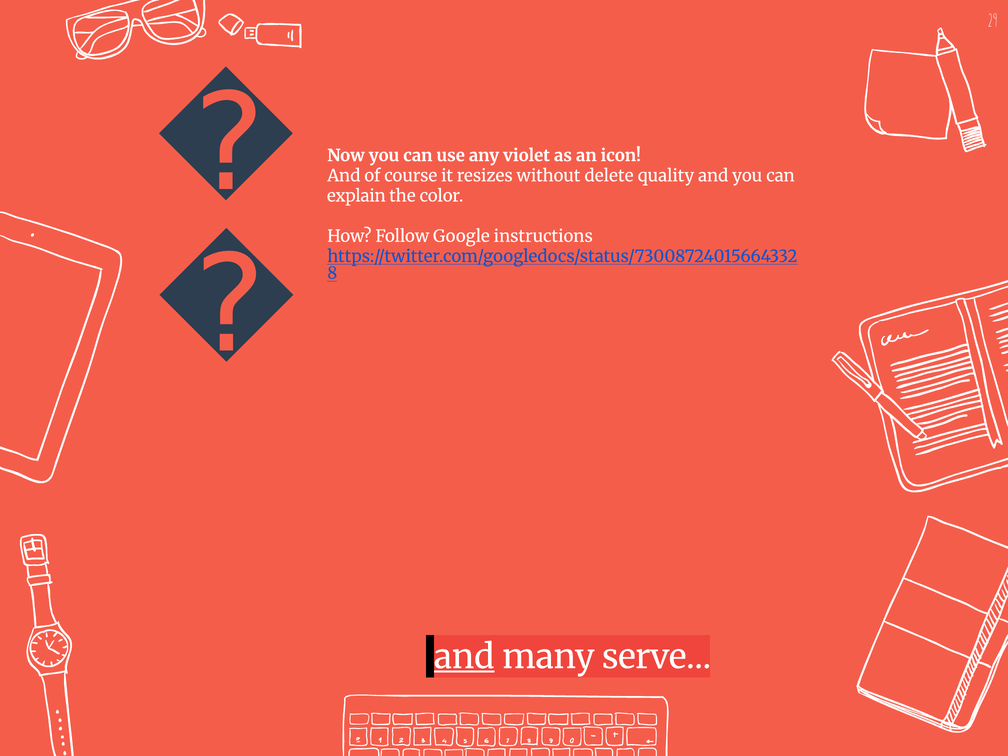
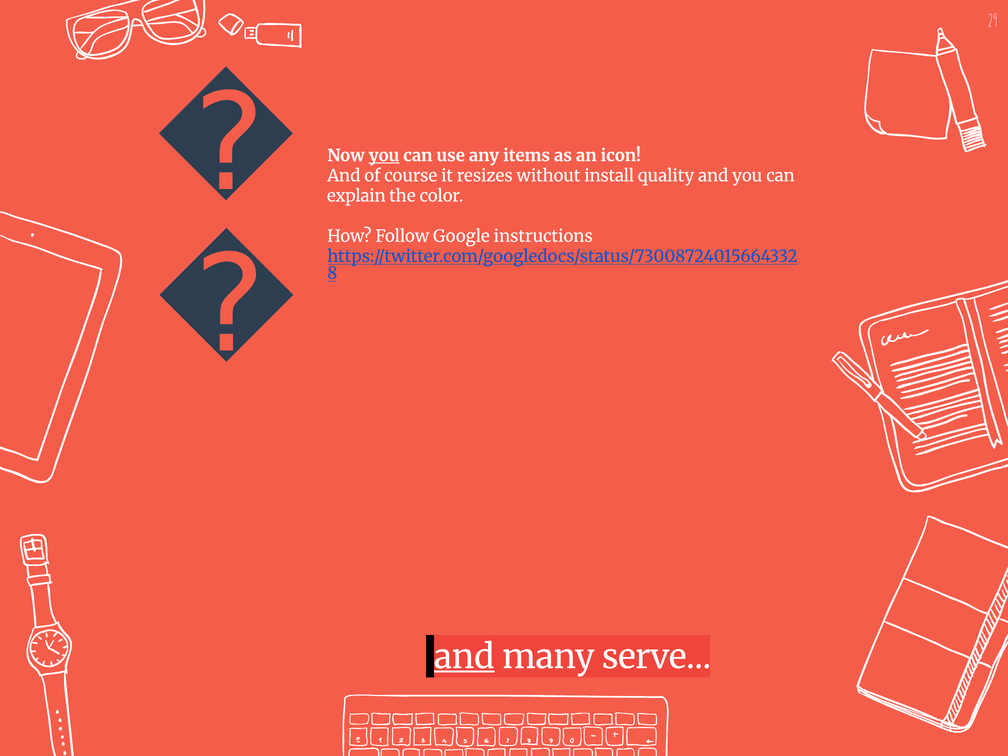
you underline: none -> present (384, 156)
violet: violet -> items (527, 156)
delete: delete -> install (609, 176)
